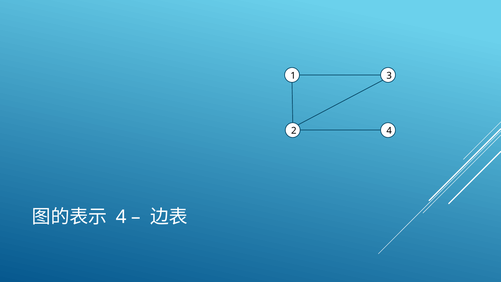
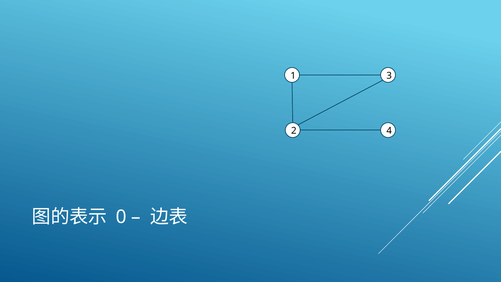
4: 4 -> 0 (121, 217)
